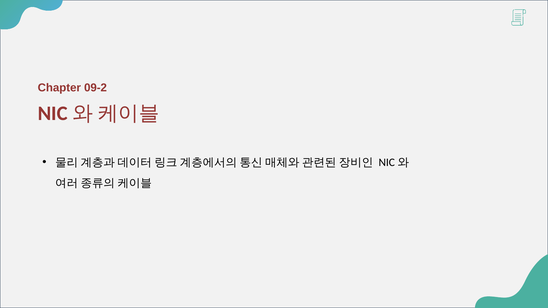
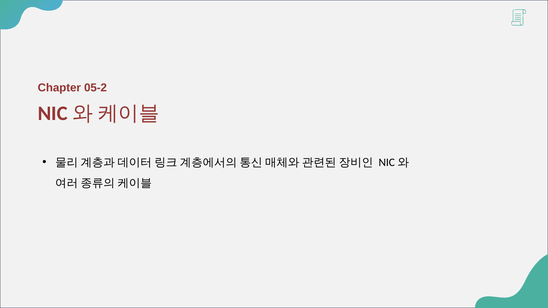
09-2: 09-2 -> 05-2 (96, 88)
